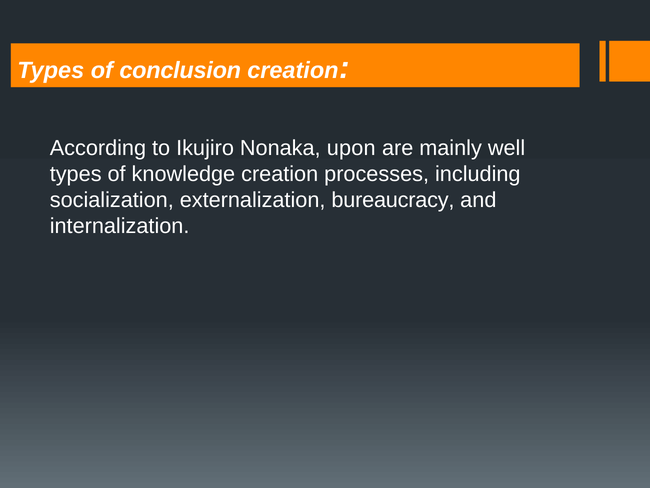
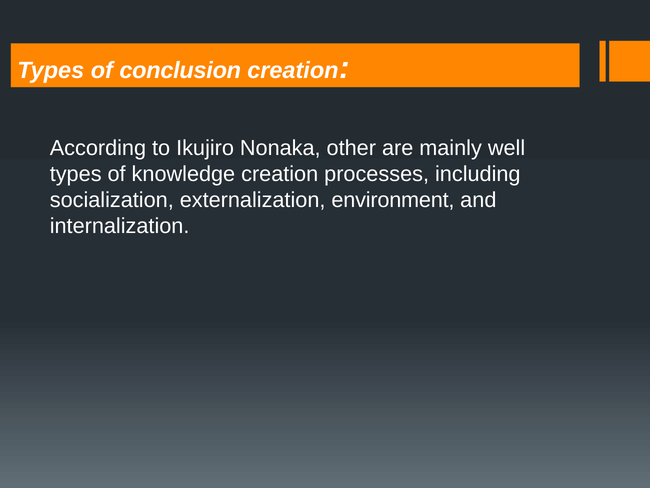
upon: upon -> other (351, 148)
bureaucracy: bureaucracy -> environment (393, 200)
